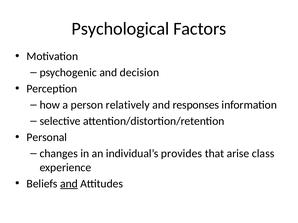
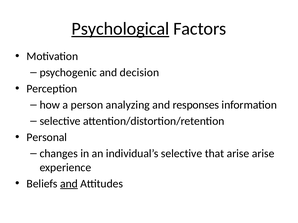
Psychological underline: none -> present (120, 29)
relatively: relatively -> analyzing (128, 105)
individual’s provides: provides -> selective (182, 154)
arise class: class -> arise (263, 154)
